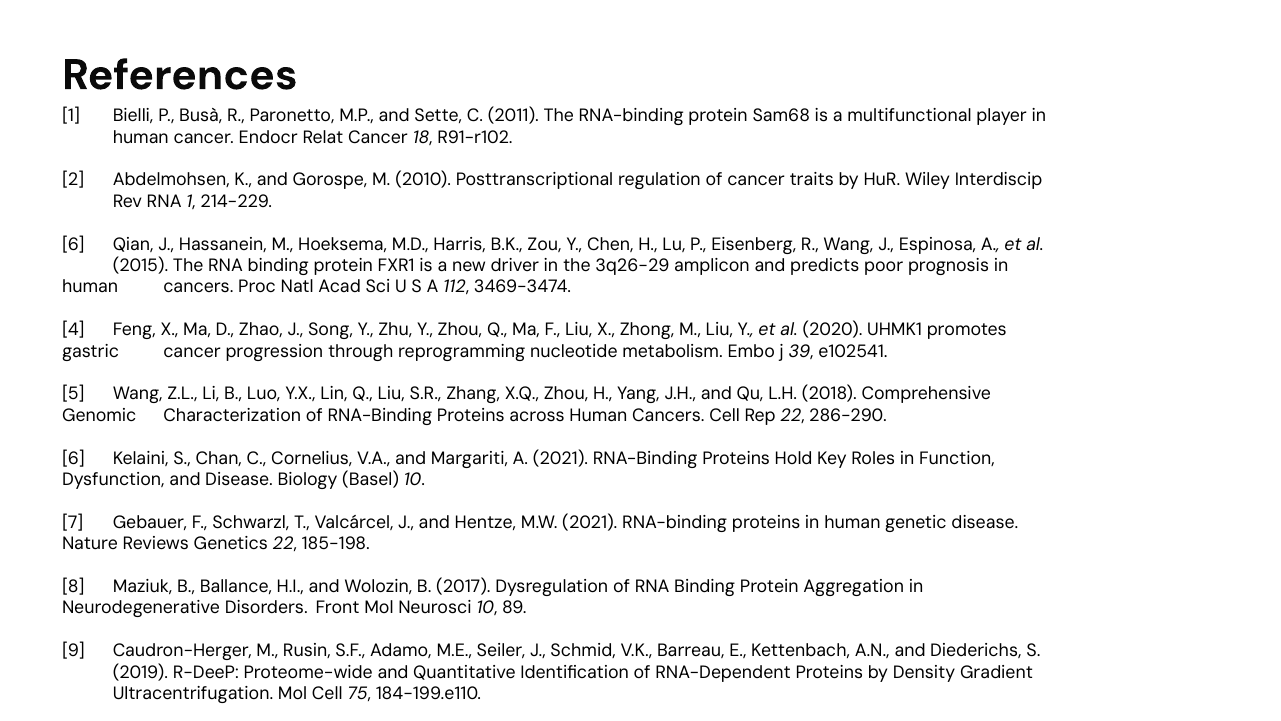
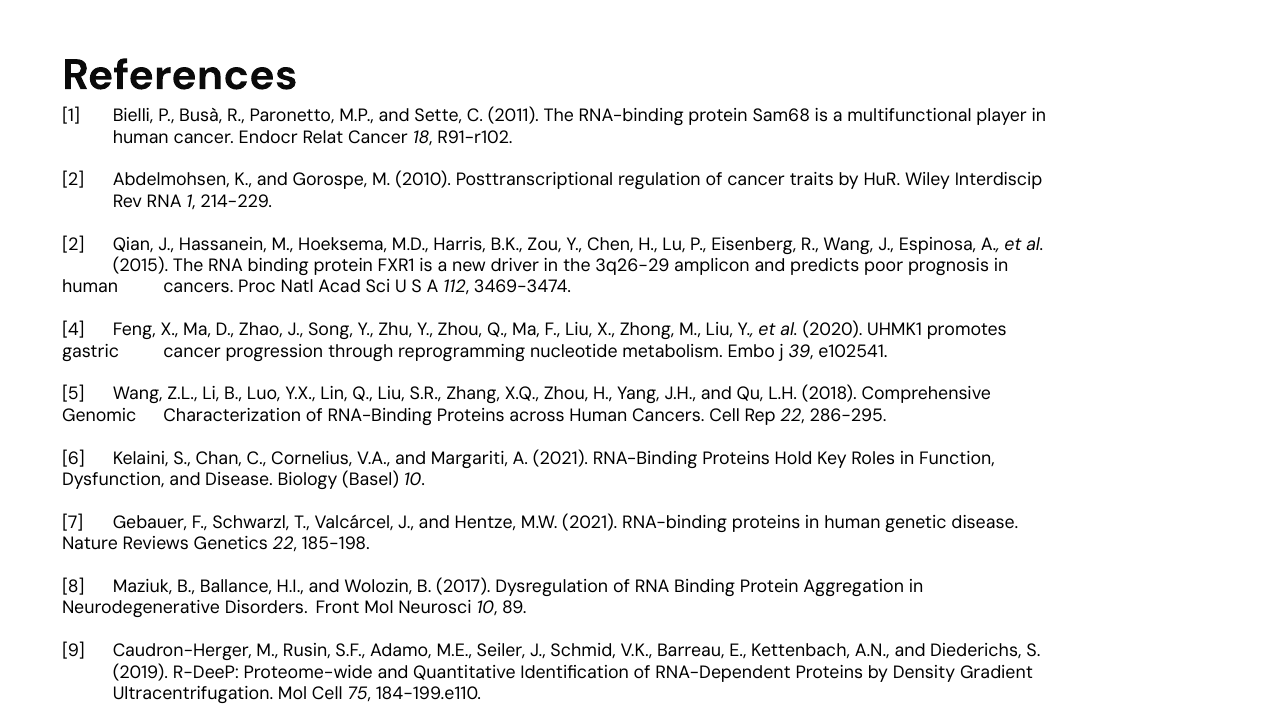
6: 6 -> 2 (73, 244)
286-290: 286-290 -> 286-295 (848, 415)
